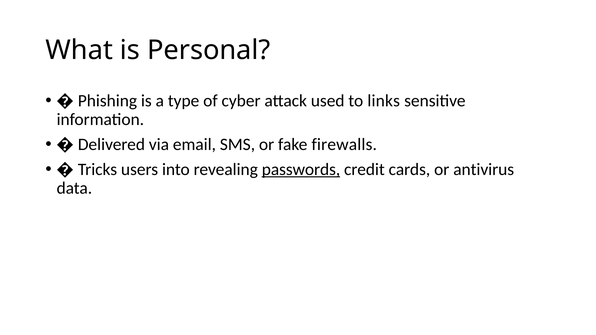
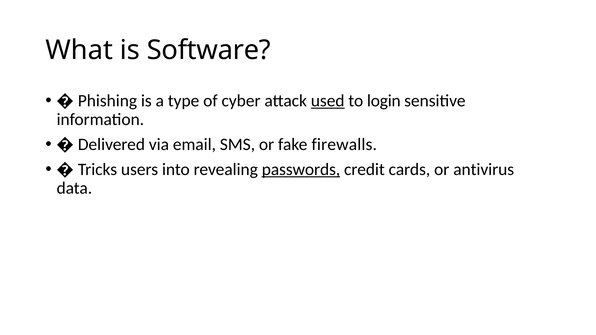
Personal: Personal -> Software (209, 50)
used underline: none -> present (328, 101)
links: links -> login (384, 101)
